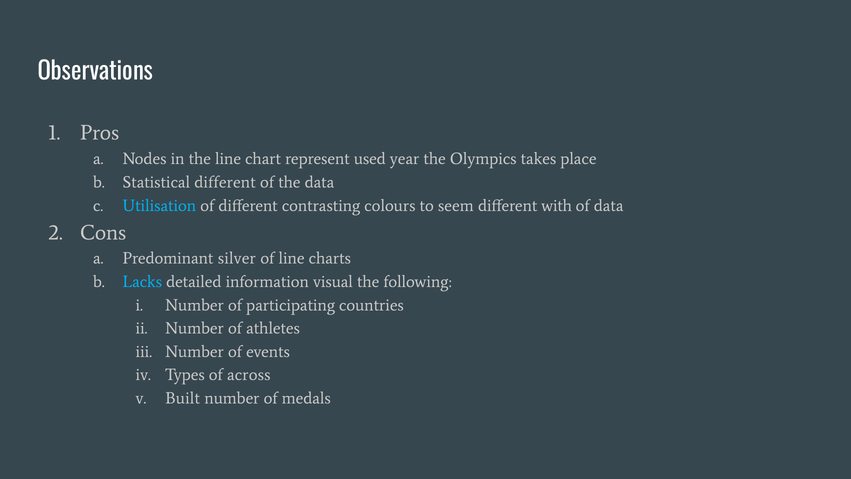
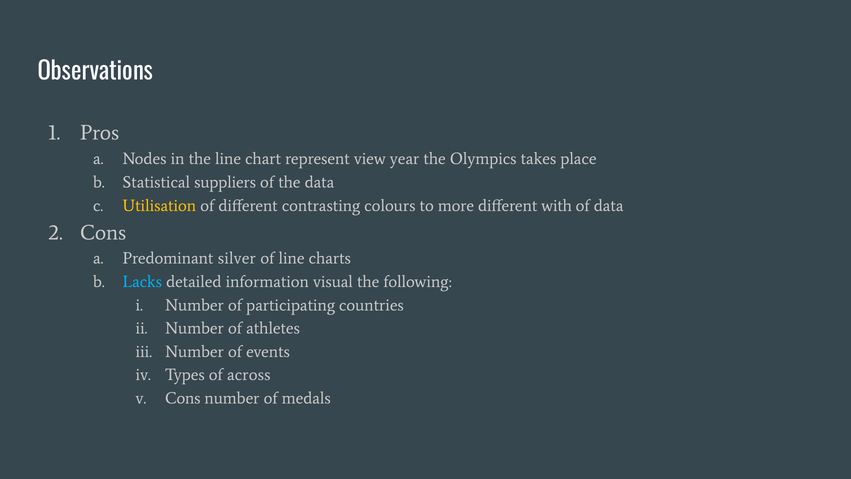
used: used -> view (370, 159)
Statistical different: different -> suppliers (225, 182)
Utilisation colour: light blue -> yellow (159, 205)
seem: seem -> more (456, 205)
Built: Built -> Cons (183, 398)
